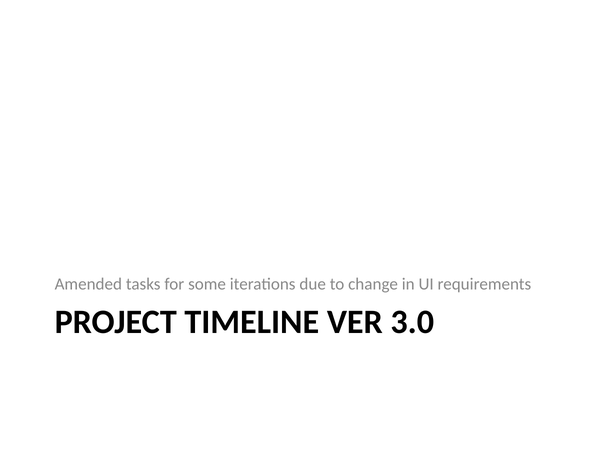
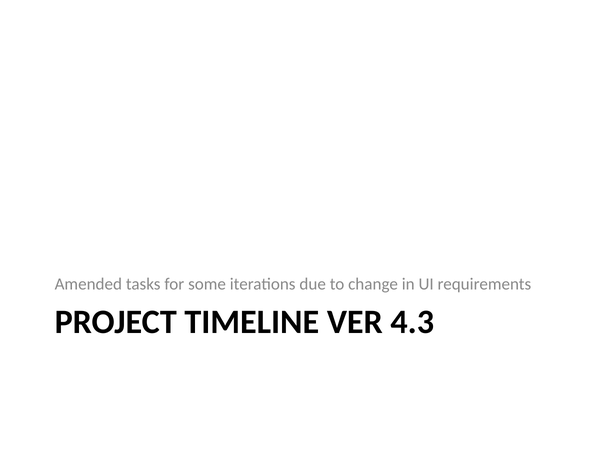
3.0: 3.0 -> 4.3 (412, 322)
